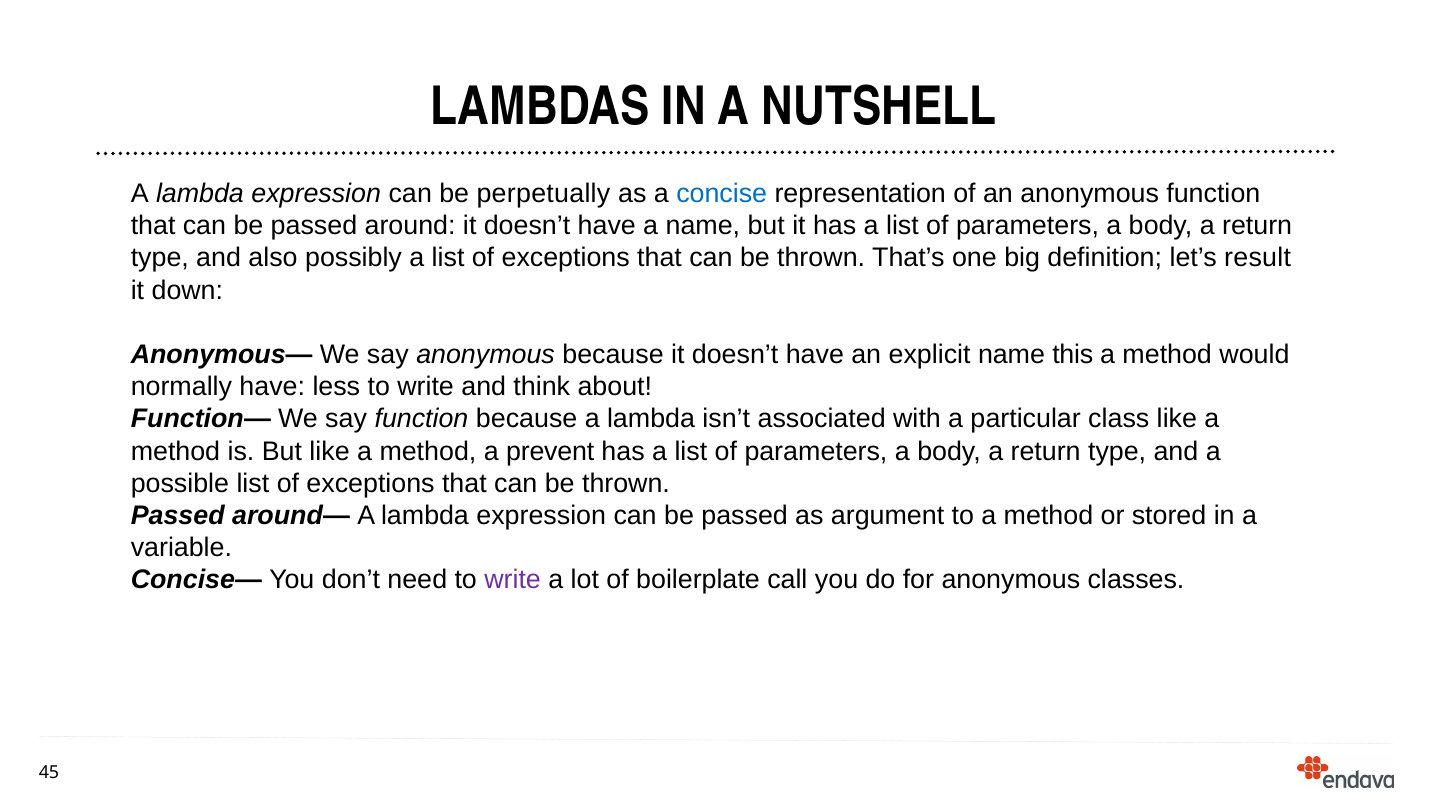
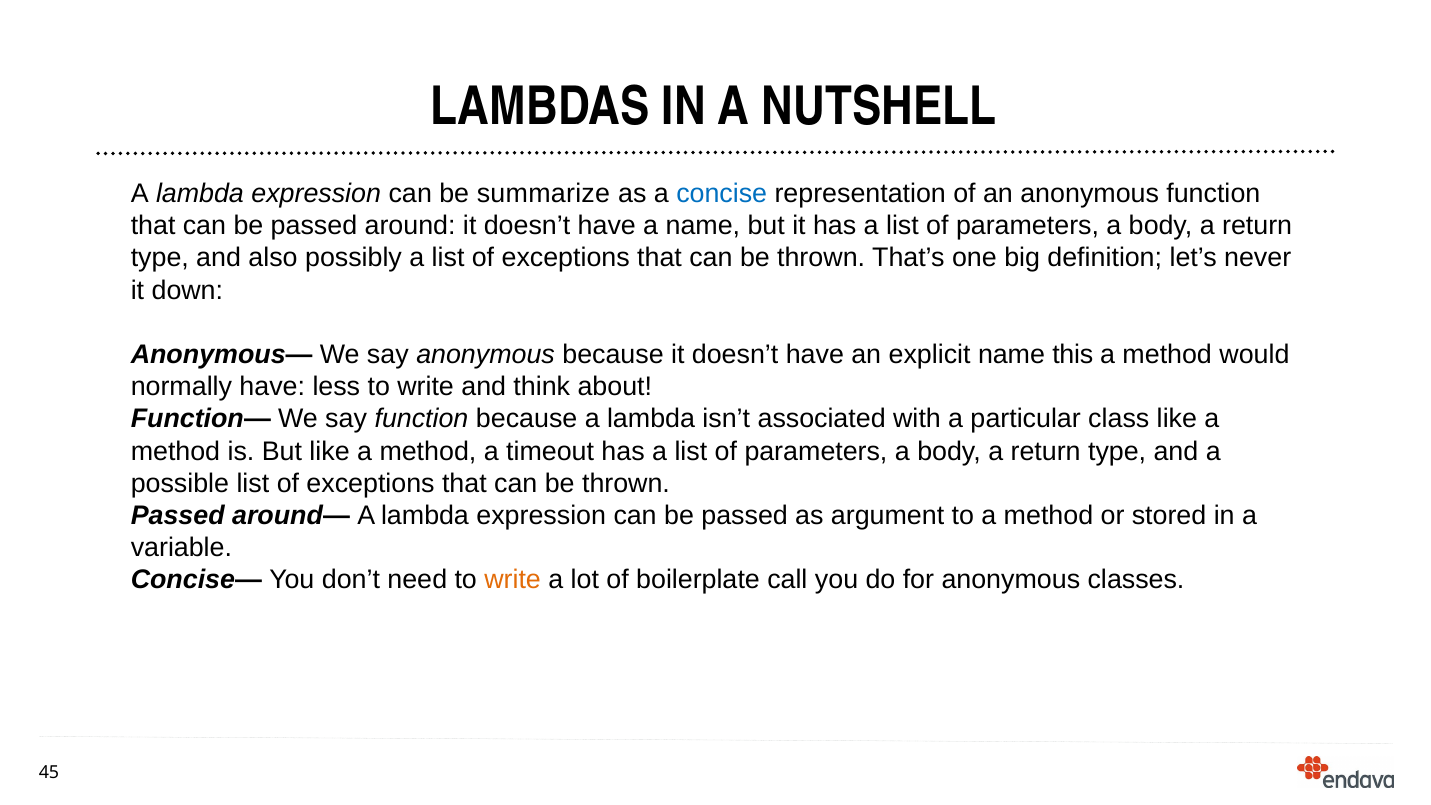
perpetually: perpetually -> summarize (543, 194)
result: result -> never (1258, 258)
prevent: prevent -> timeout (550, 451)
write colour: purple -> orange (513, 580)
